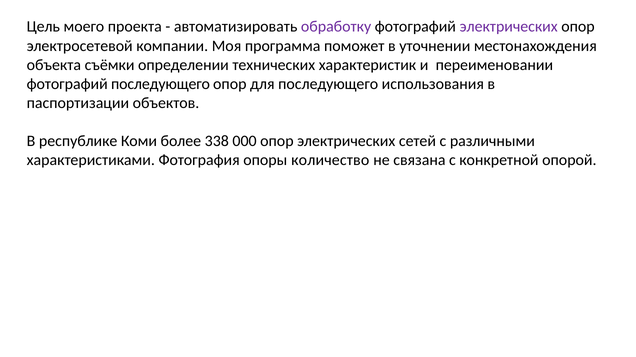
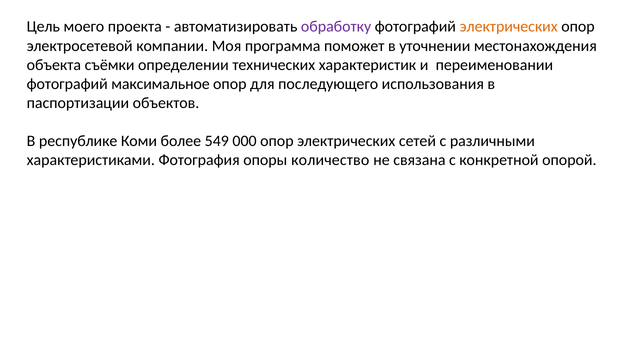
электрических colour: purple -> orange (509, 27)
фотографий последующего: последующего -> максимальное (161, 84)
338: 338 -> 549 (217, 141)
